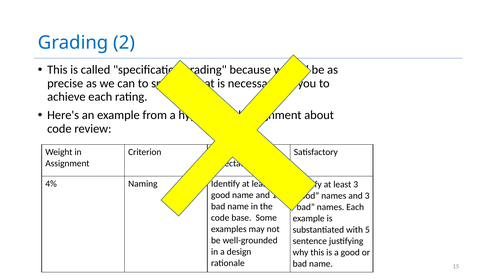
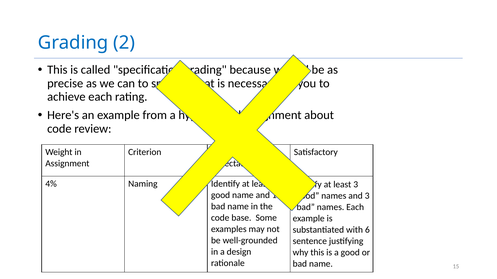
5: 5 -> 6 (367, 230)
